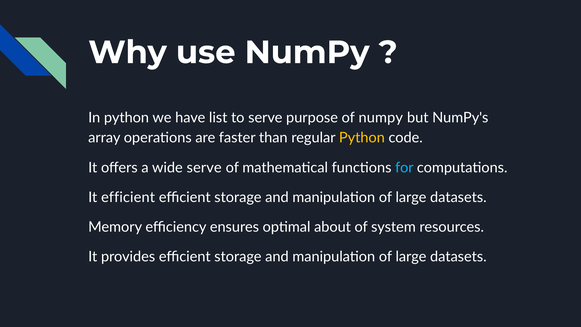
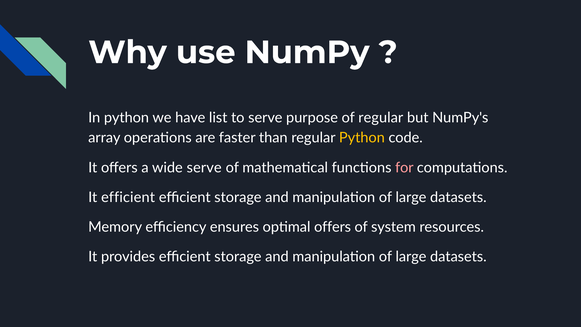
of numpy: numpy -> regular (381, 118)
for colour: light blue -> pink (404, 167)
optimal about: about -> offers (333, 227)
